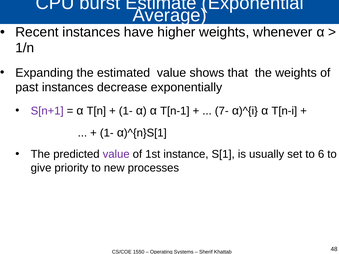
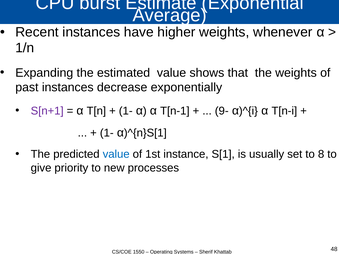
7-: 7- -> 9- (222, 111)
value colour: purple -> blue (116, 154)
6: 6 -> 8 (321, 154)
